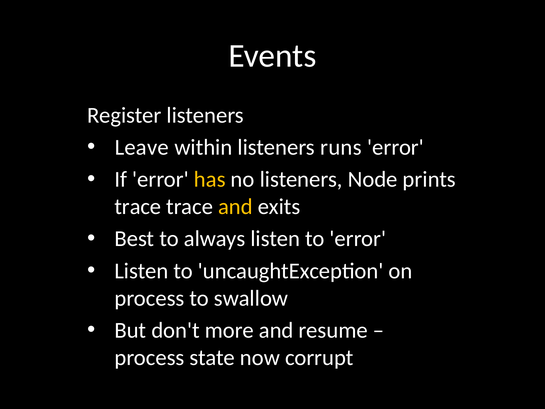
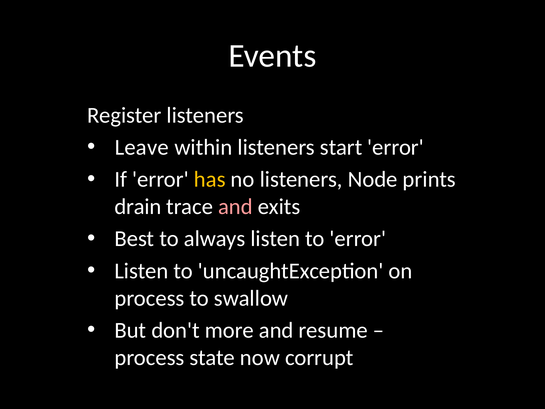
runs: runs -> start (341, 147)
trace: trace -> drain (138, 207)
and colour: yellow -> pink (235, 207)
